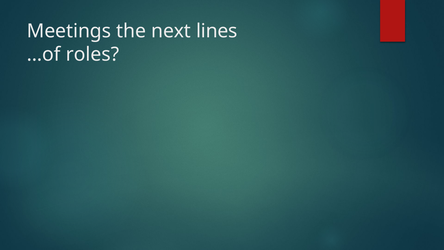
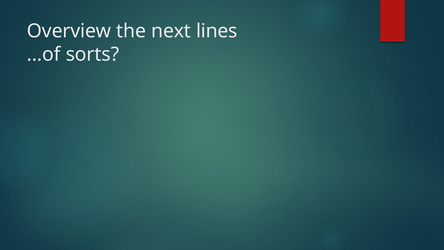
Meetings: Meetings -> Overview (69, 31)
roles: roles -> sorts (92, 54)
